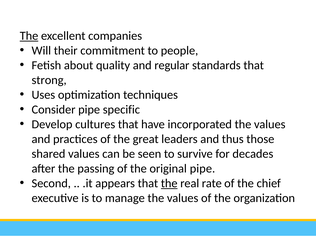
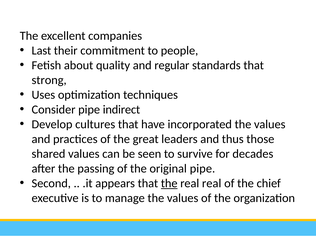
The underline: present -> none (29, 36)
Will: Will -> Last (41, 50)
specific: specific -> indirect (121, 110)
real rate: rate -> real (212, 183)
